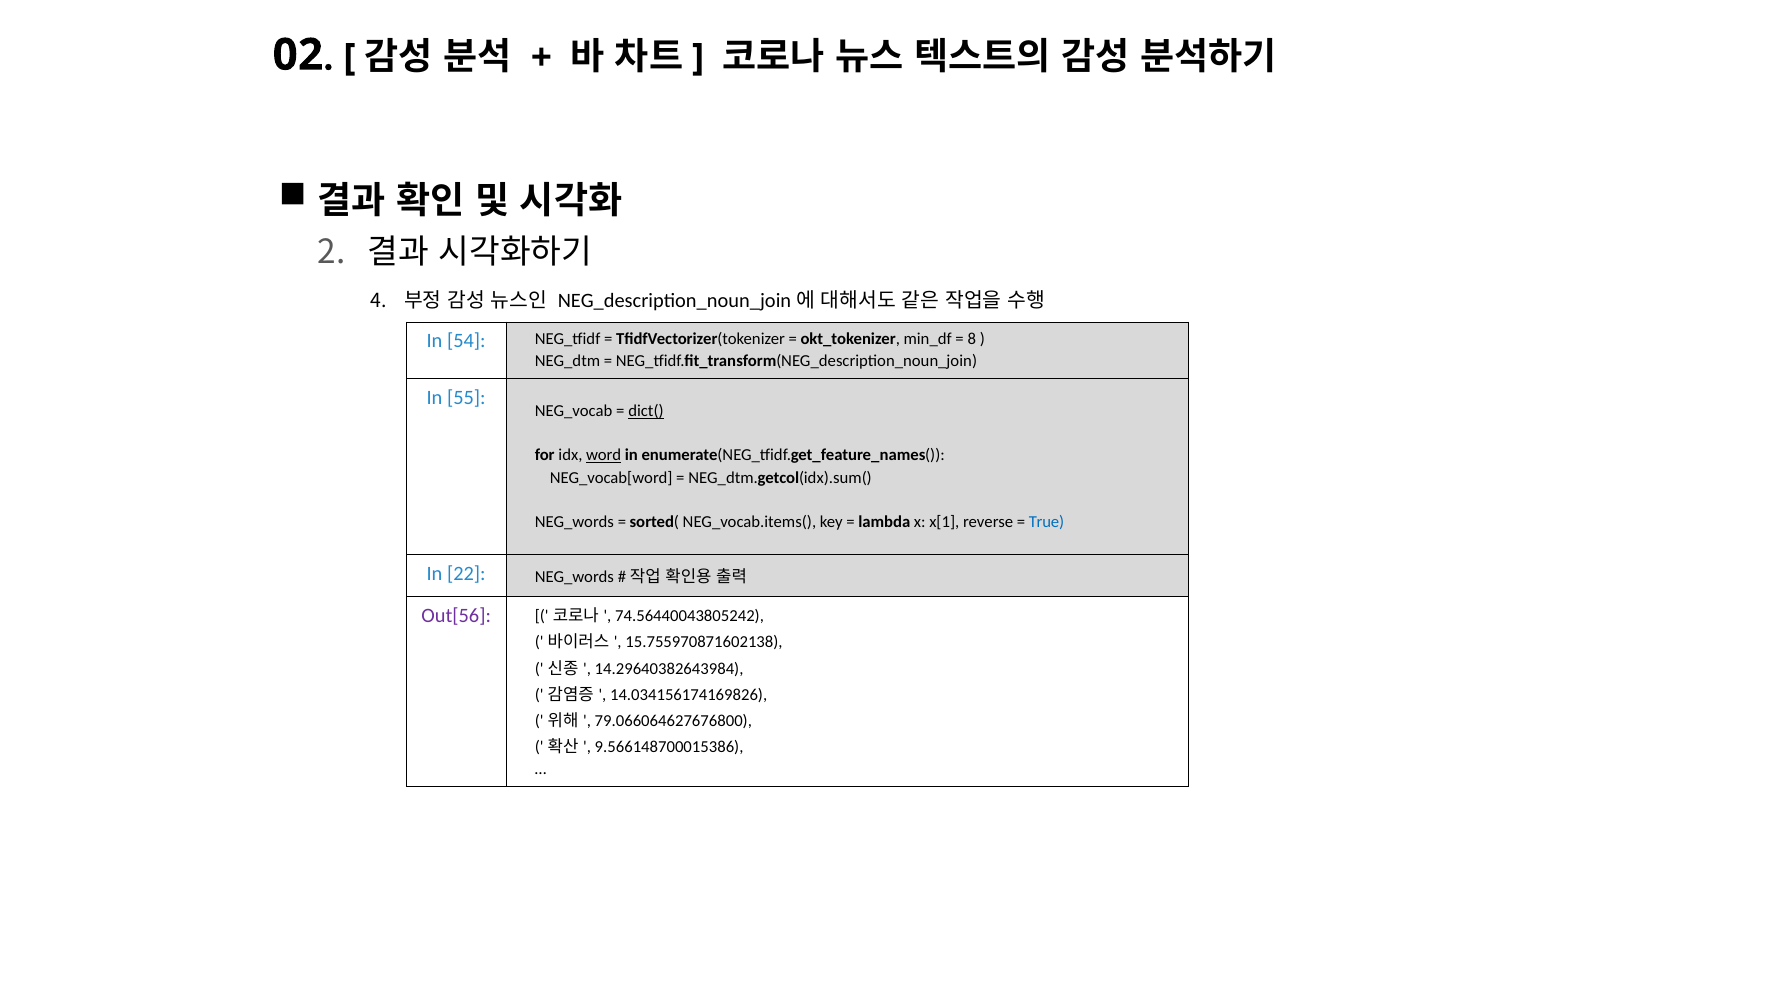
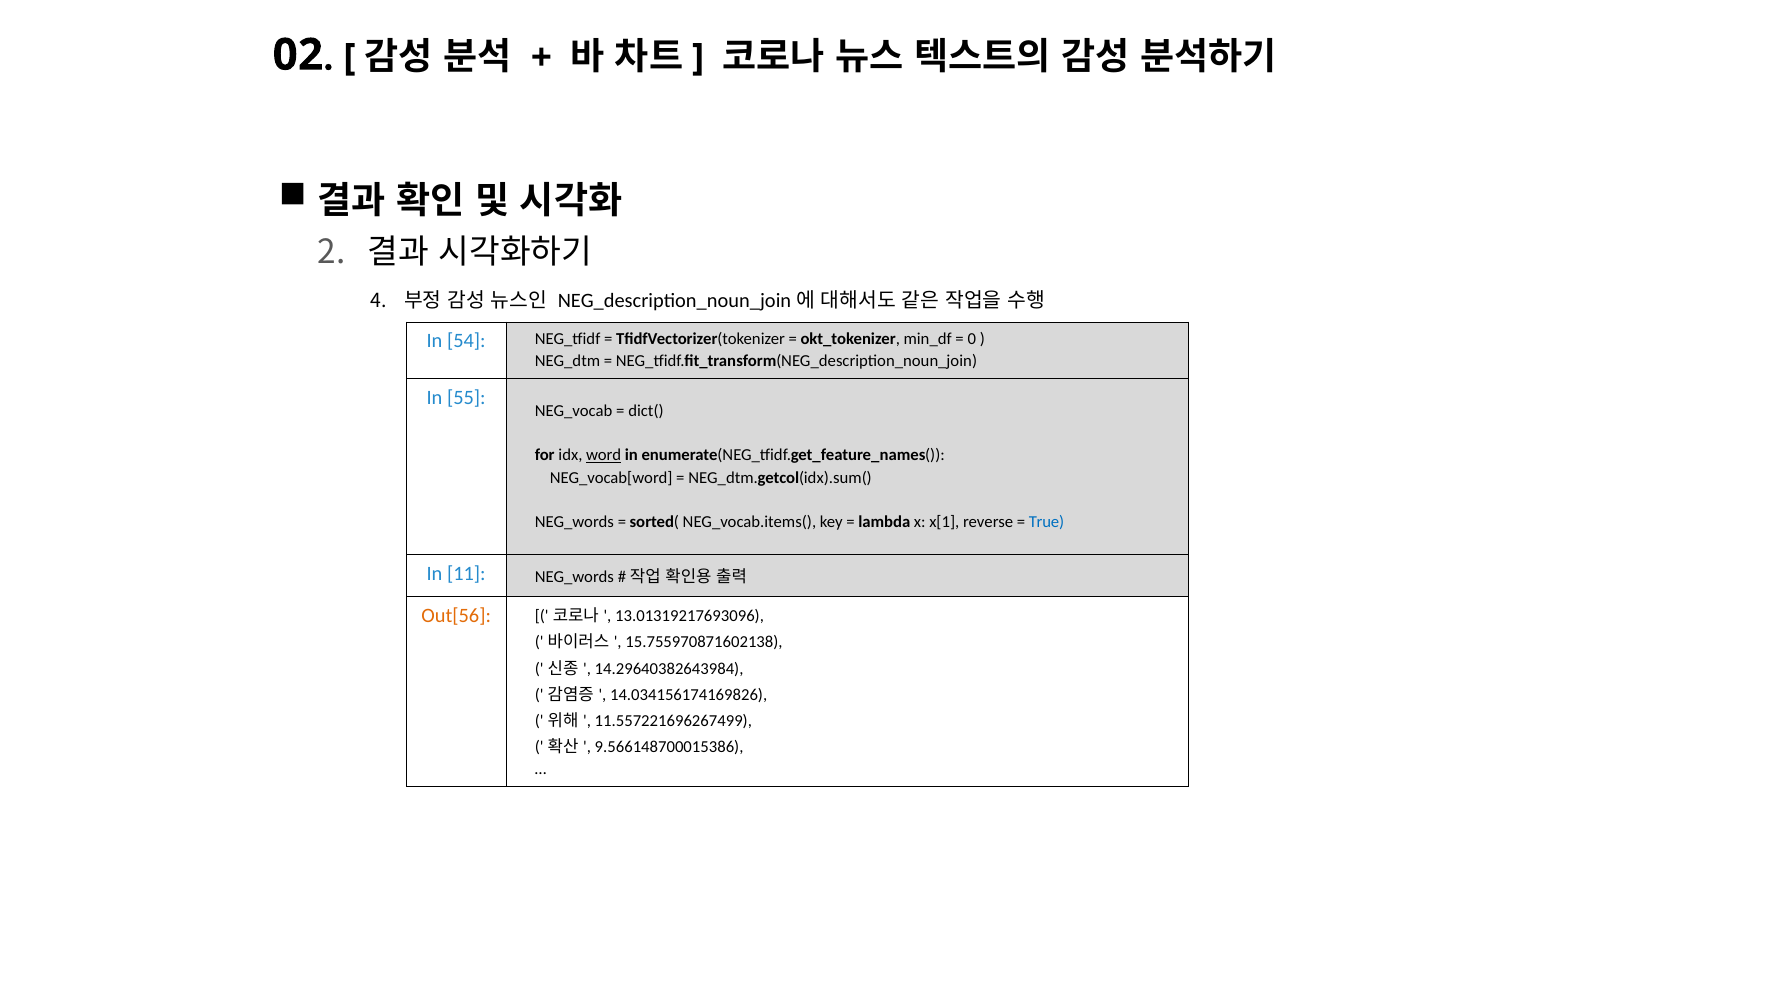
8: 8 -> 0 (972, 339)
dict( underline: present -> none (646, 411)
22: 22 -> 11 (466, 573)
Out[56 colour: purple -> orange (456, 615)
74.56440043805242: 74.56440043805242 -> 13.01319217693096 (690, 616)
79.066064627676800: 79.066064627676800 -> 11.557221696267499 (673, 721)
